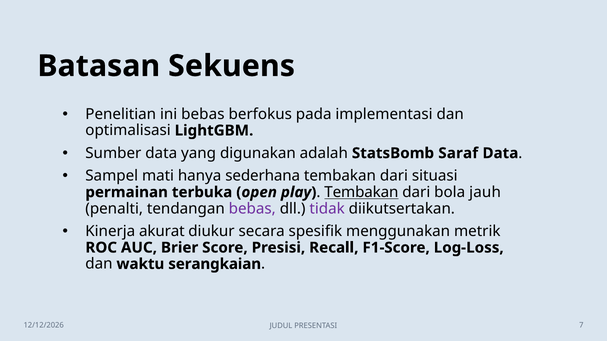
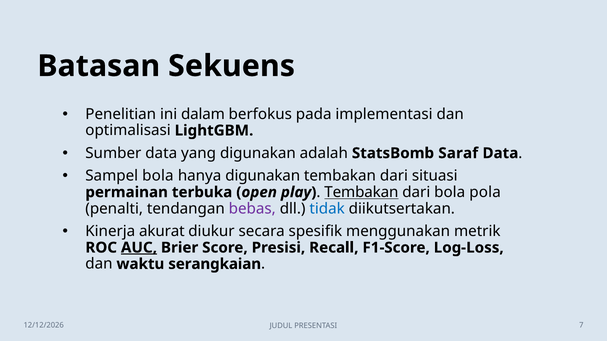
ini bebas: bebas -> dalam (203, 114)
Sampel mati: mati -> bola (158, 176)
hanya sederhana: sederhana -> digunakan (263, 176)
jauh: jauh -> pola (485, 192)
tidak colour: purple -> blue (327, 209)
AUC underline: none -> present (139, 248)
